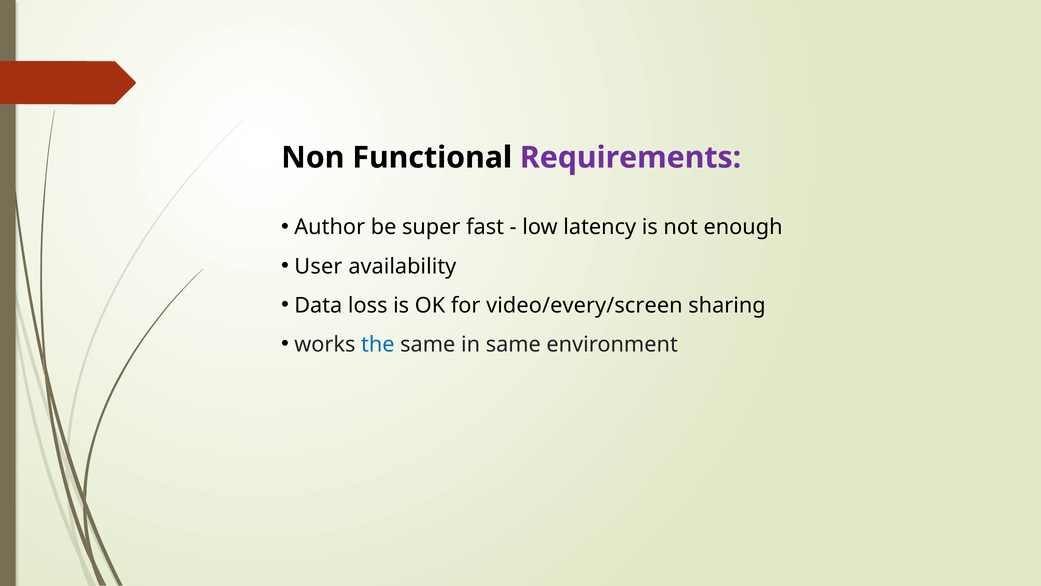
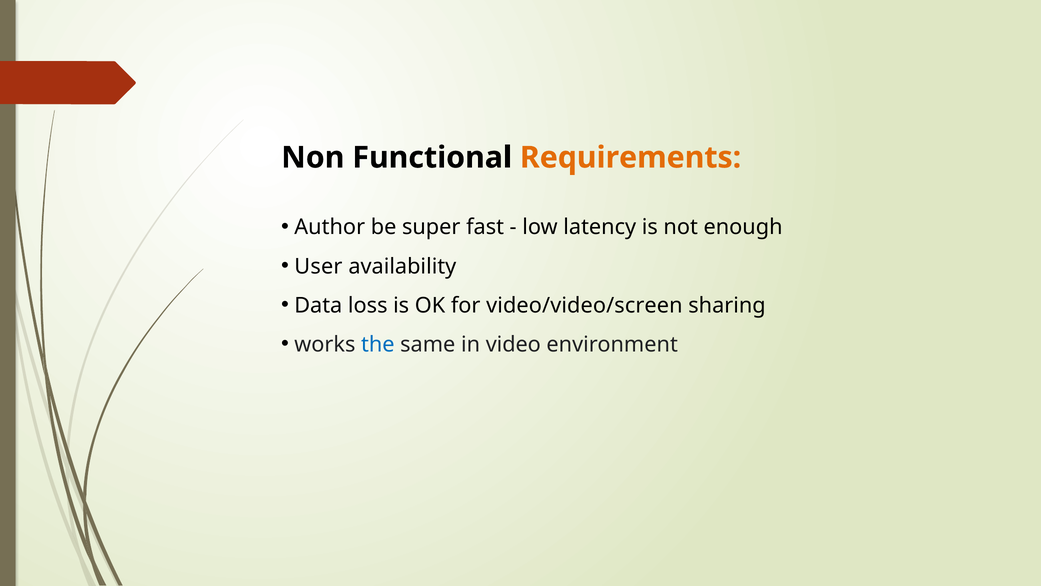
Requirements colour: purple -> orange (630, 157)
video/every/screen: video/every/screen -> video/video/screen (584, 305)
in same: same -> video (513, 344)
